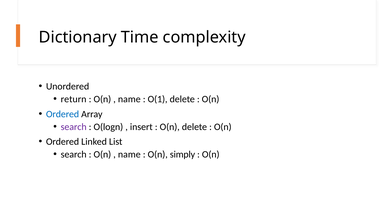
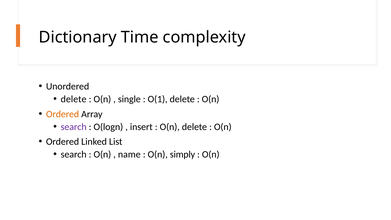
return: return -> delete (74, 99)
name: name -> single (129, 99)
Ordered colour: blue -> orange (63, 114)
